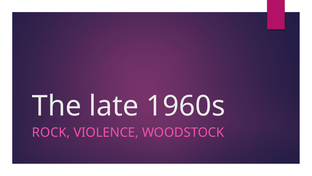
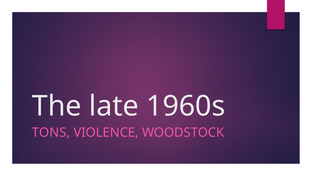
ROCK: ROCK -> TONS (51, 132)
